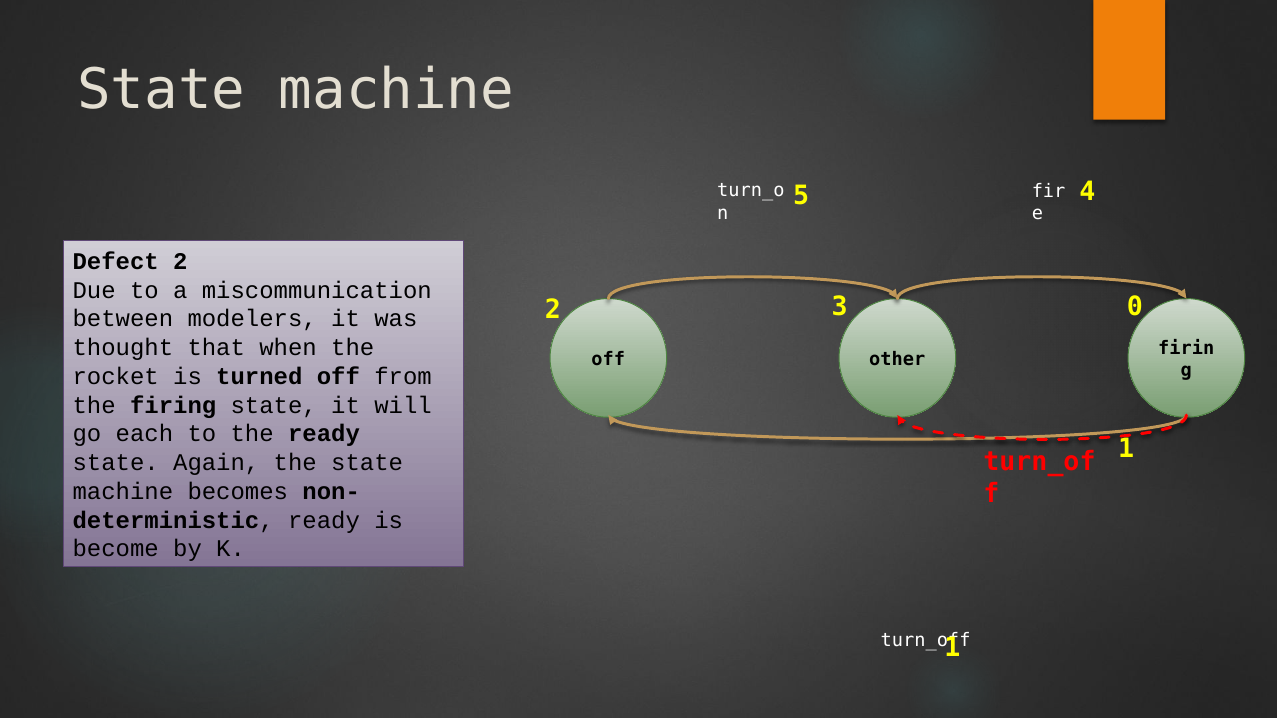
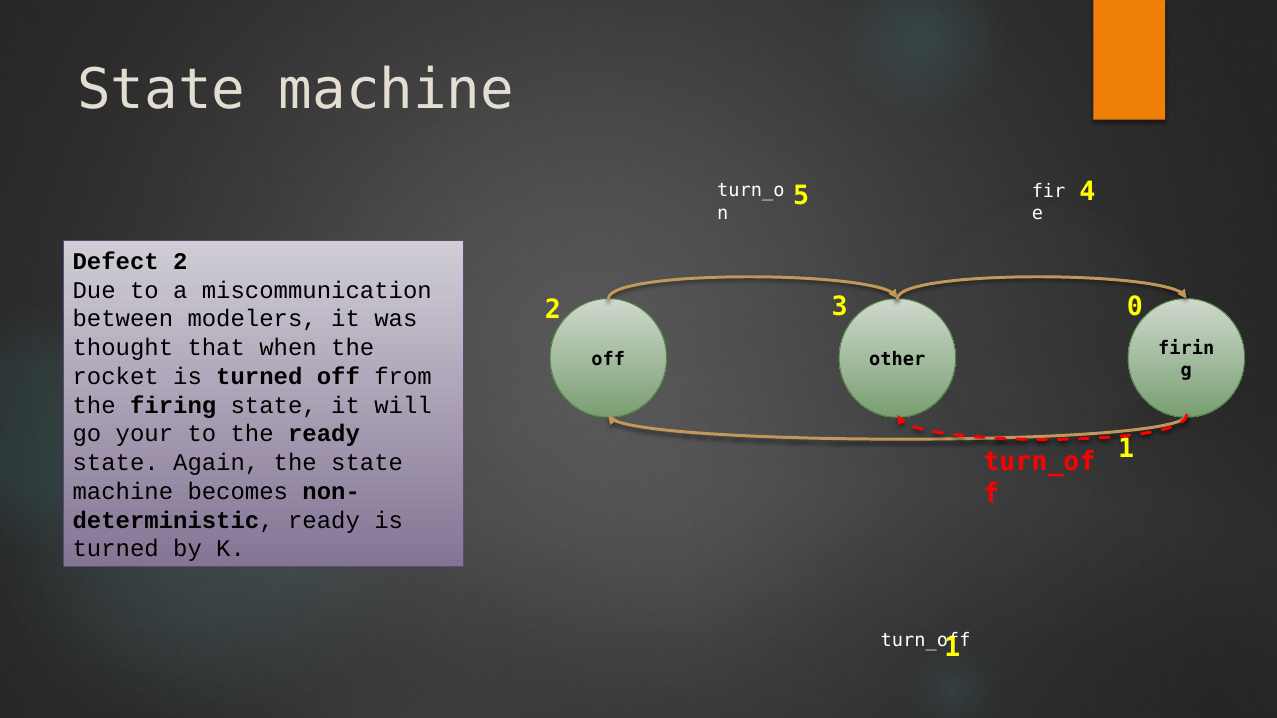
each: each -> your (144, 434)
become: become -> turned (116, 549)
